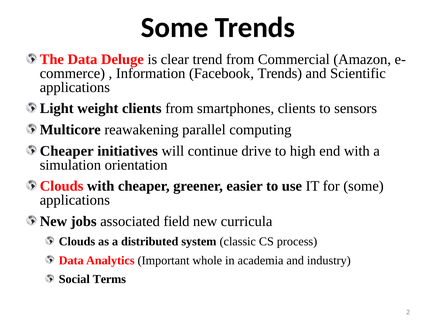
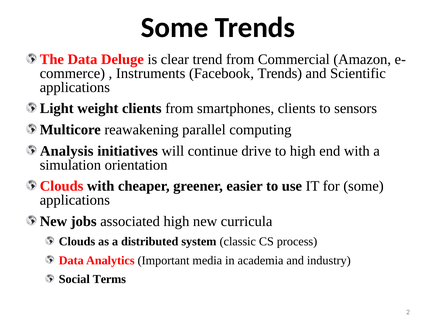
Information: Information -> Instruments (151, 73)
Cheaper: Cheaper -> Analysis (67, 151)
associated field: field -> high (176, 221)
whole: whole -> media (207, 260)
